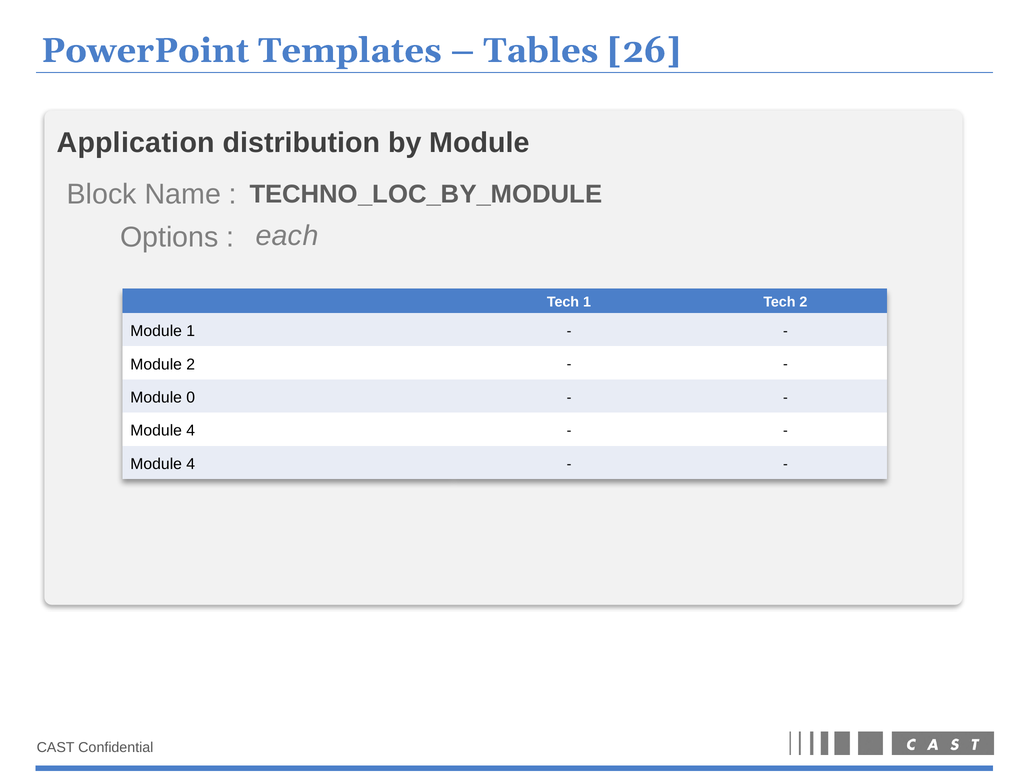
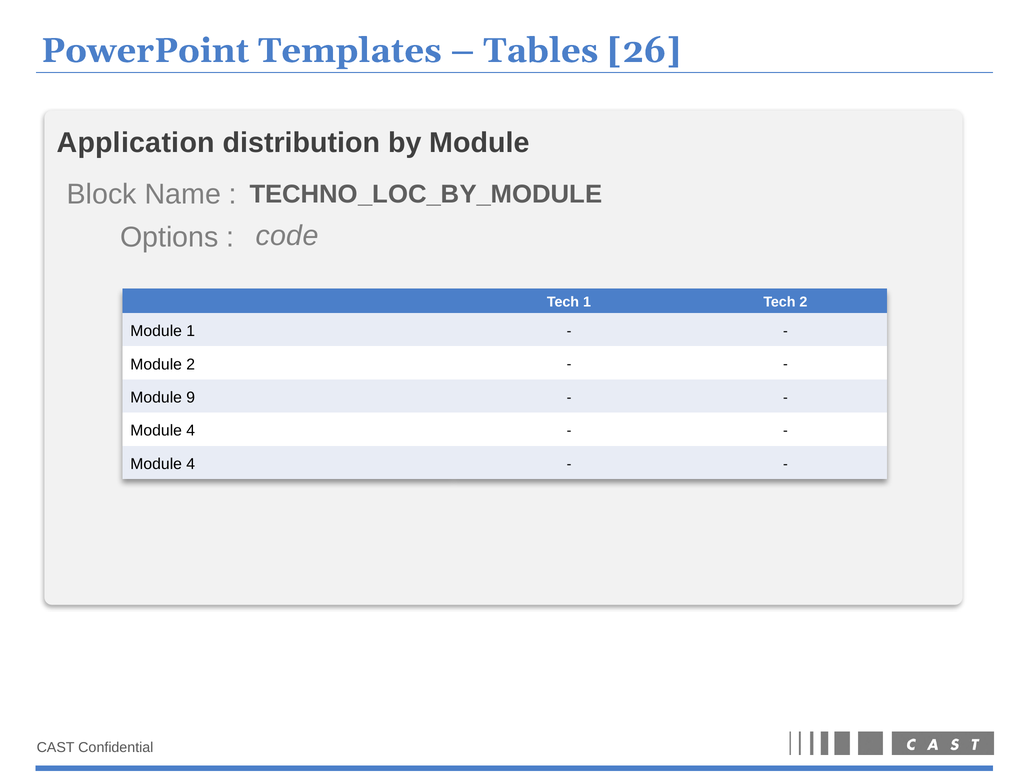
each: each -> code (287, 236)
0: 0 -> 9 (191, 397)
